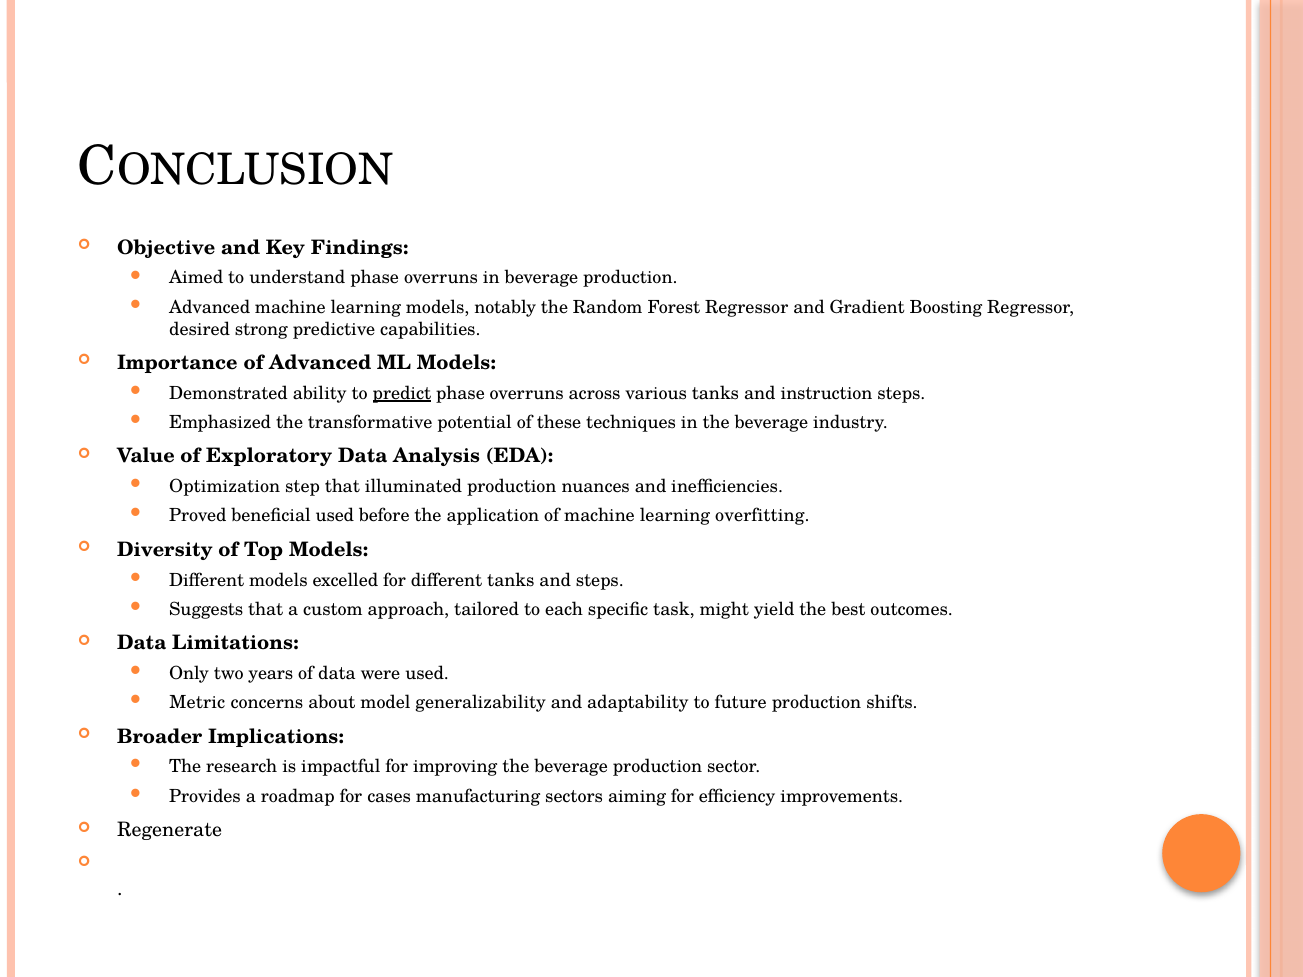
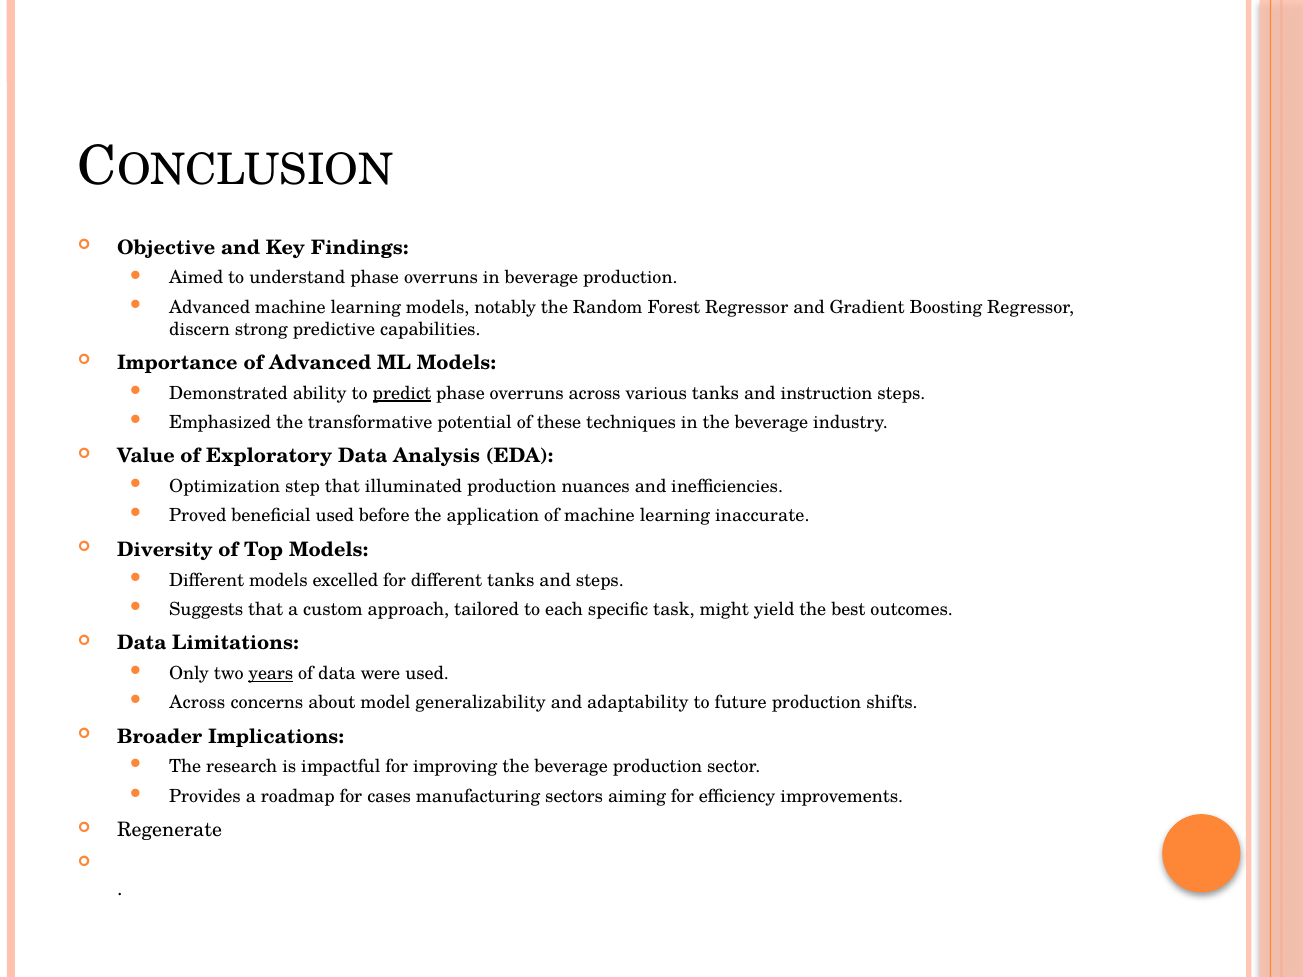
desired: desired -> discern (200, 329)
overfitting: overfitting -> inaccurate (762, 516)
years underline: none -> present (271, 674)
Metric: Metric -> Across (197, 703)
